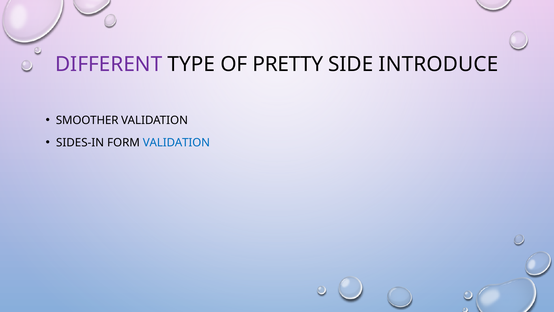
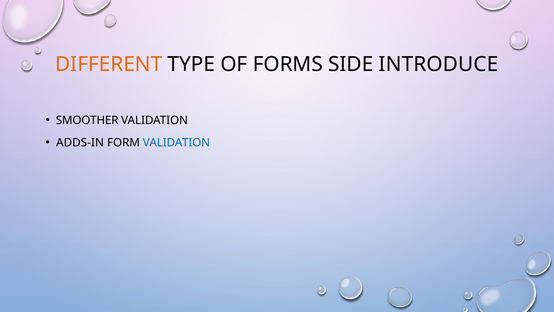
DIFFERENT colour: purple -> orange (109, 64)
PRETTY: PRETTY -> FORMS (288, 64)
SIDES-IN: SIDES-IN -> ADDS-IN (80, 143)
